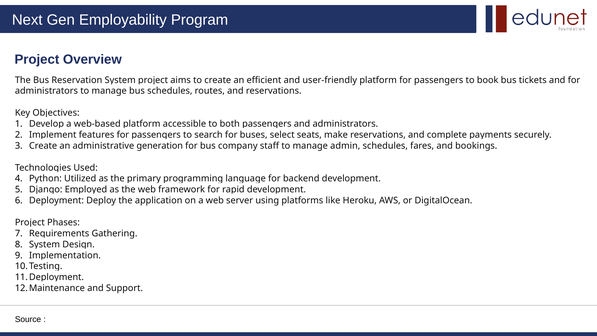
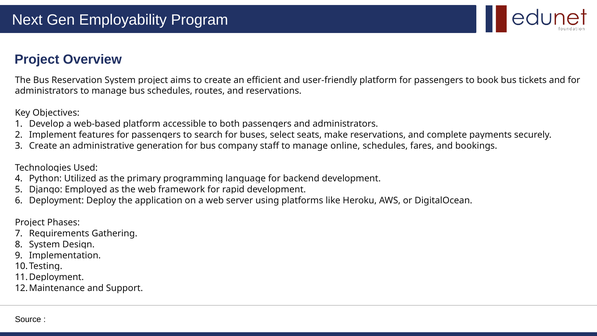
admin: admin -> online (345, 146)
